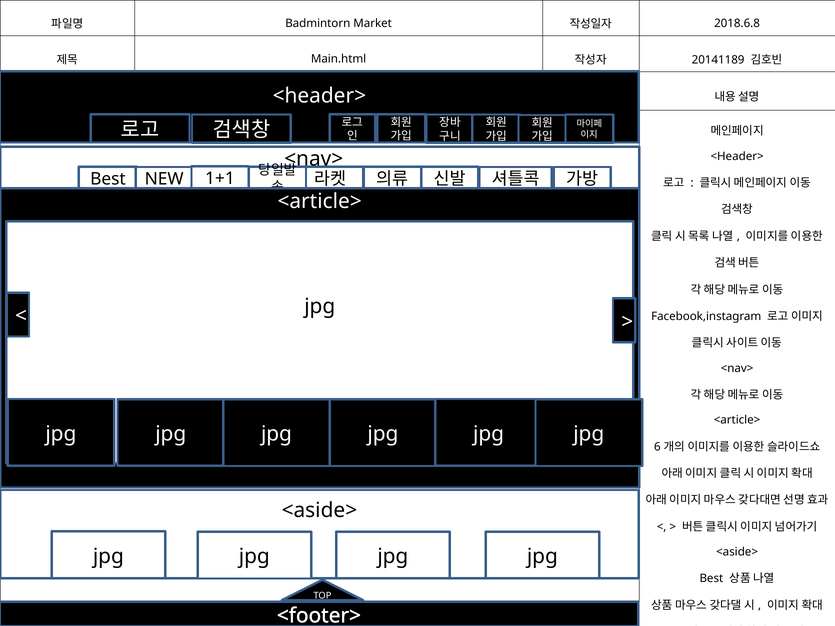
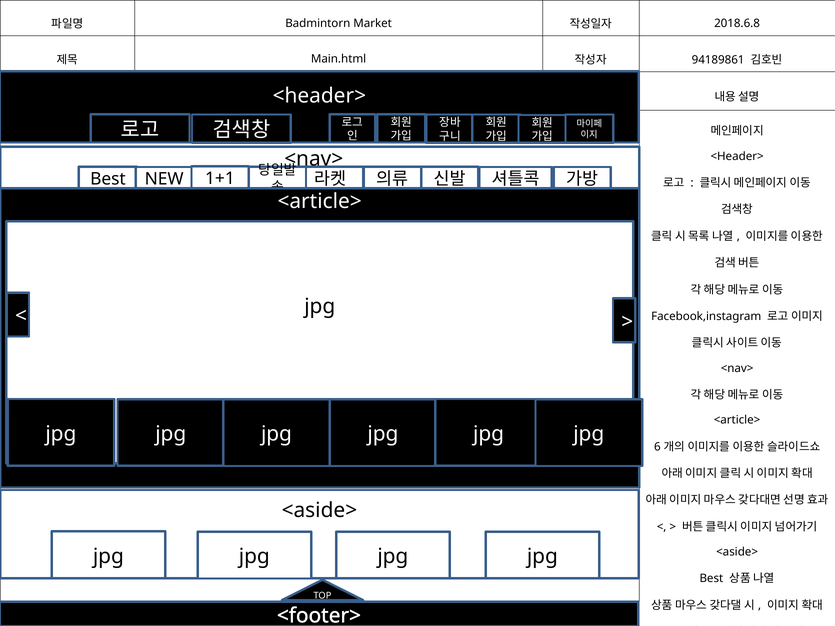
20141189: 20141189 -> 94189861 (718, 60)
